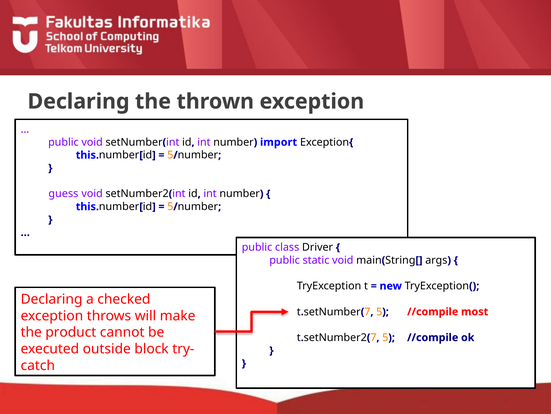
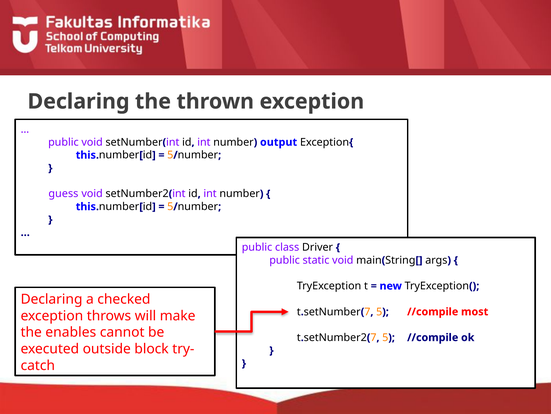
import: import -> output (279, 142)
product: product -> enables (71, 332)
